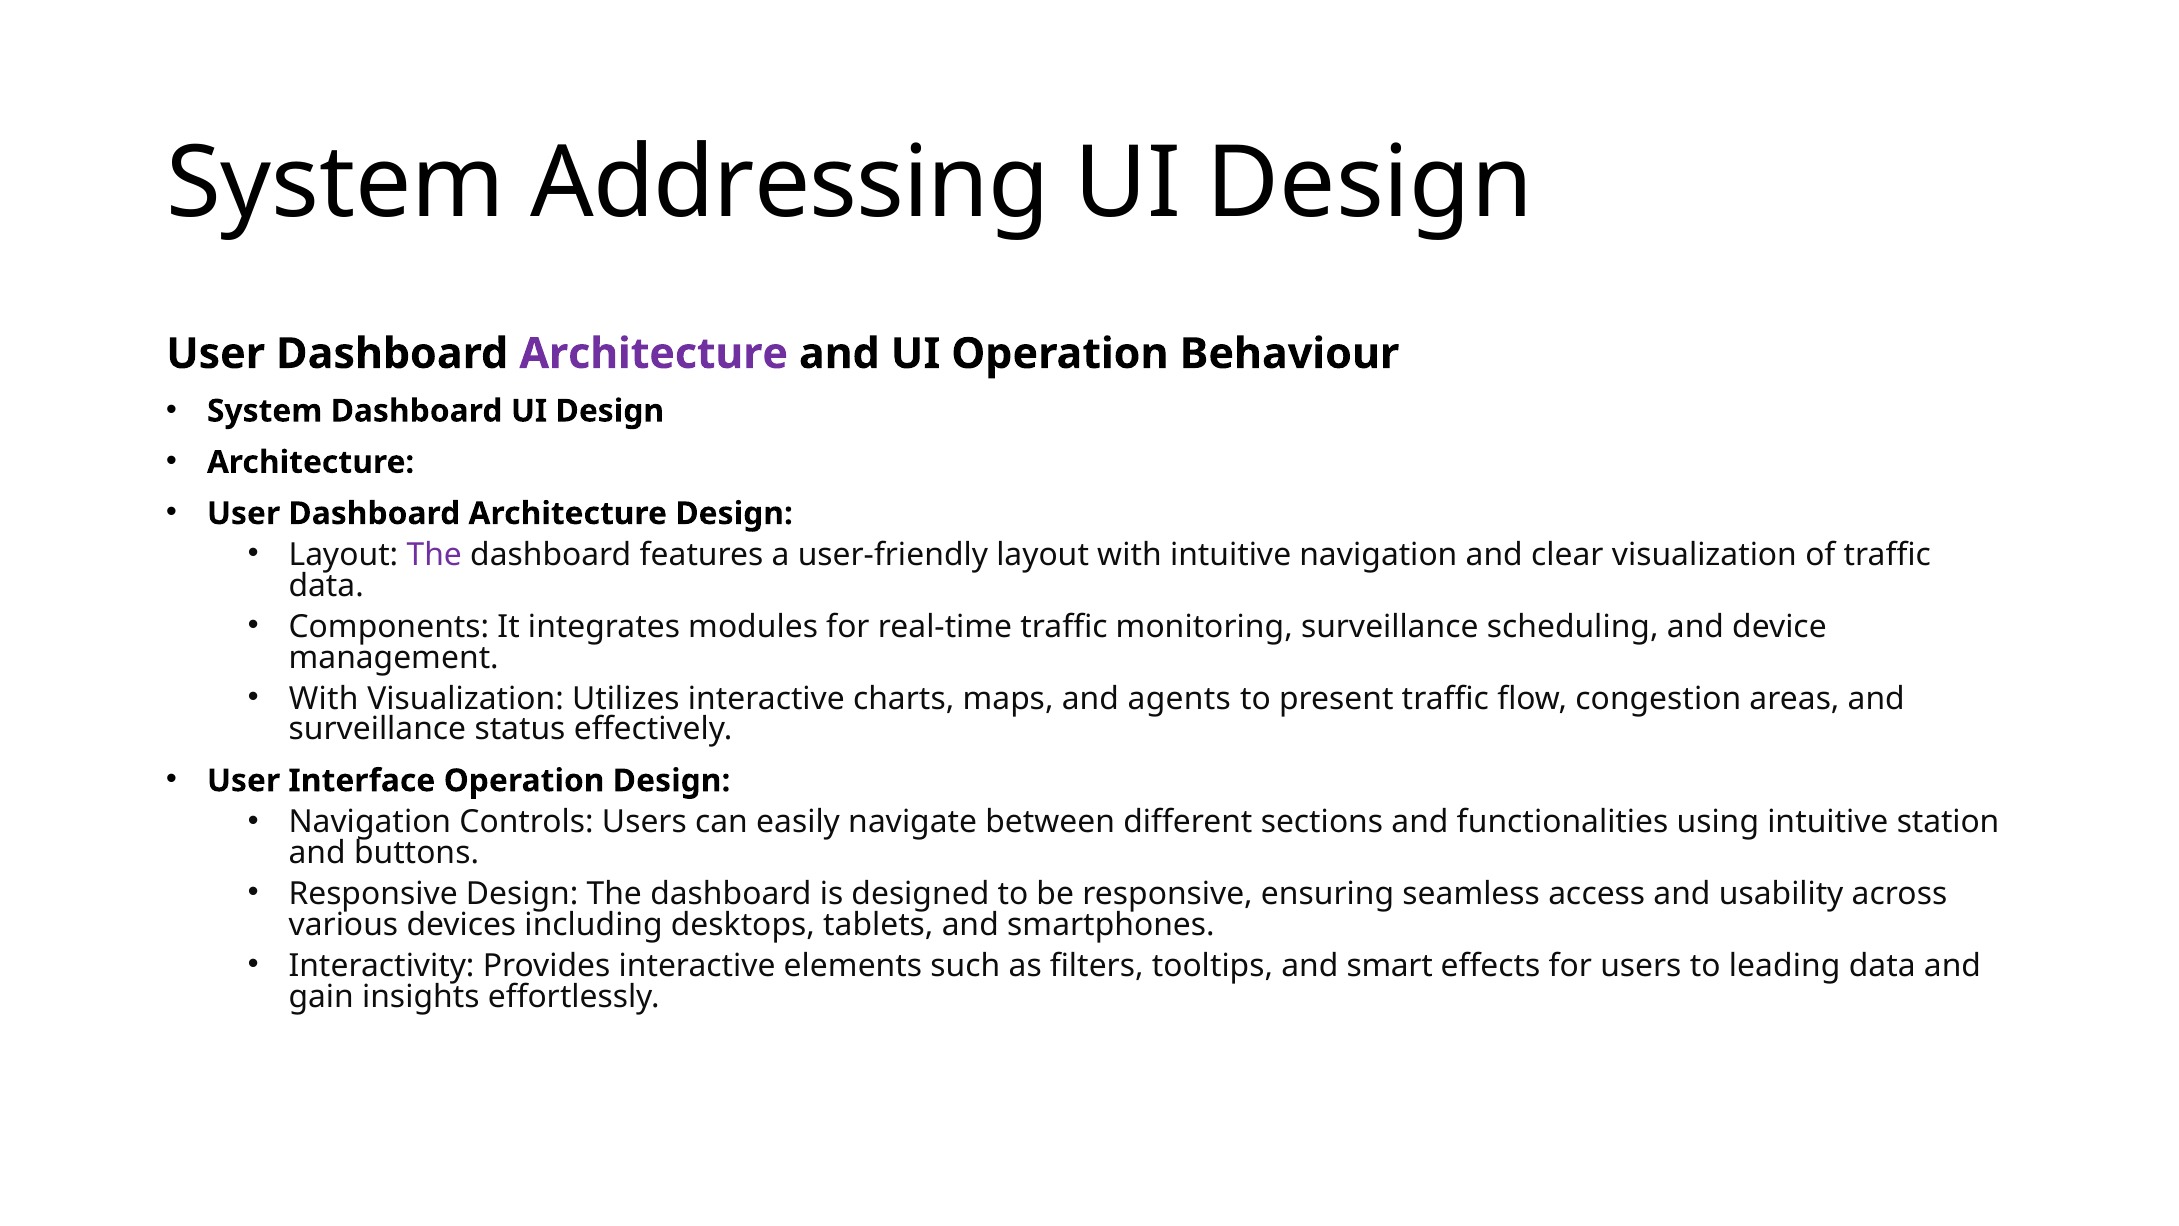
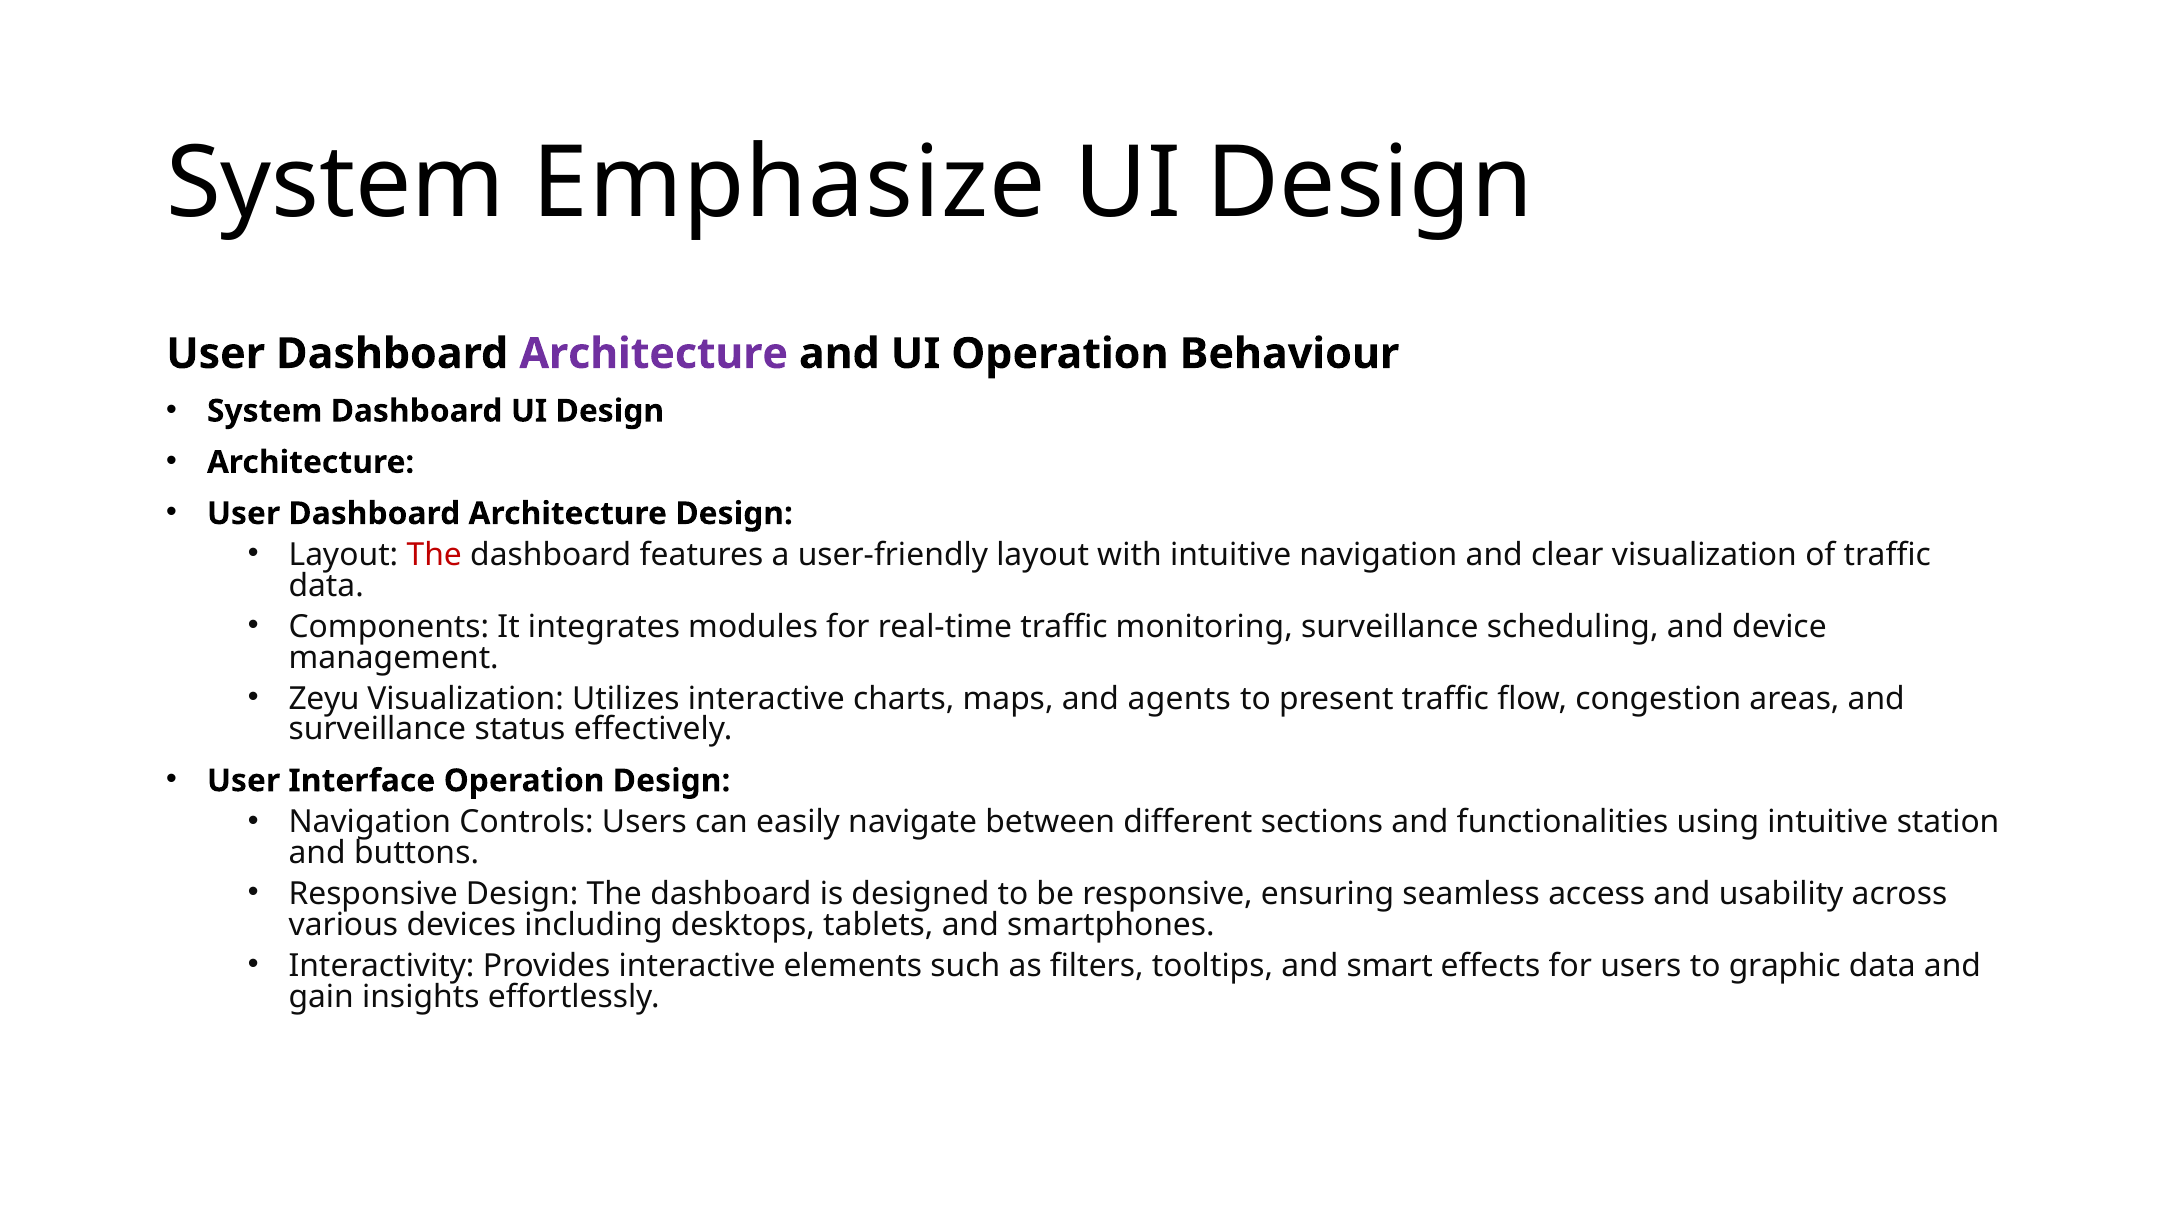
Addressing: Addressing -> Emphasize (789, 183)
The colour: purple -> red (434, 555)
With: With -> Zeyu (324, 698)
leading: leading -> graphic (1785, 965)
